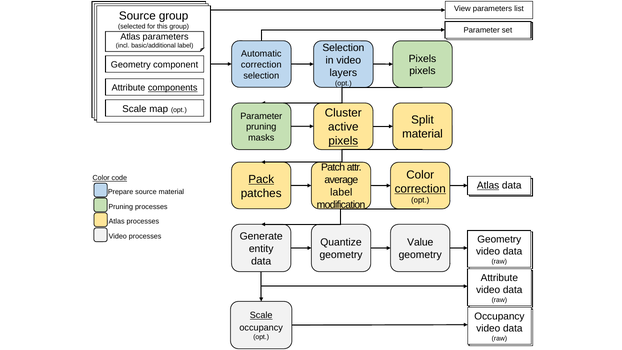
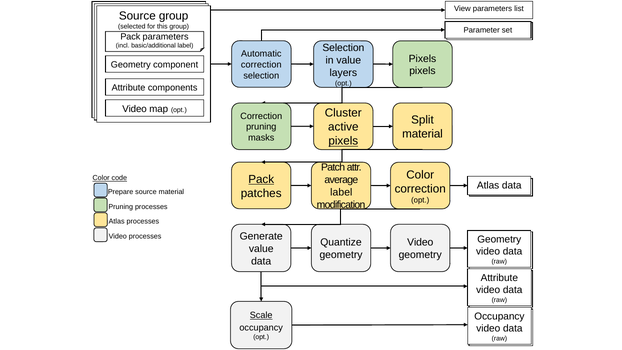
Atlas: Atlas -> Pack (130, 37)
in video: video -> value (349, 60)
components underline: present -> none (173, 88)
Scale: Scale -> Video (135, 109)
Parameter: Parameter -> Correction (261, 116)
Atlas underline: present -> none (488, 185)
correction underline: present -> none (420, 189)
Value: Value -> Video (420, 242)
entity: entity -> value (261, 249)
